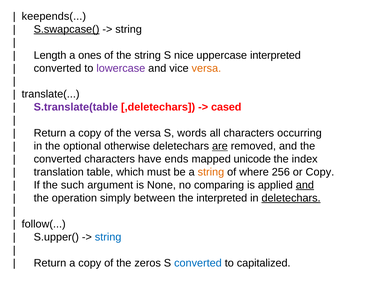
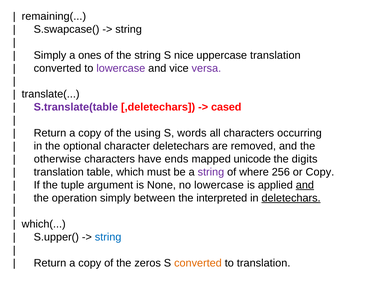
keepends(: keepends( -> remaining( (54, 16)
S.swapcase( underline: present -> none (67, 29)
Length: Length -> Simply (50, 55)
uppercase interpreted: interpreted -> translation (275, 55)
versa colour: orange -> purple (206, 68)
the versa: versa -> using (148, 133)
otherwise: otherwise -> character (127, 146)
are underline: present -> none (220, 146)
converted: converted -> otherwise (57, 159)
index: index -> digits (305, 159)
string colour: orange -> purple (211, 172)
such: such -> tuple (73, 185)
no comparing: comparing -> lowercase (219, 185)
follow(: follow( -> which( (44, 224)
converted colour: blue -> orange (198, 263)
to capitalized: capitalized -> translation (264, 263)
